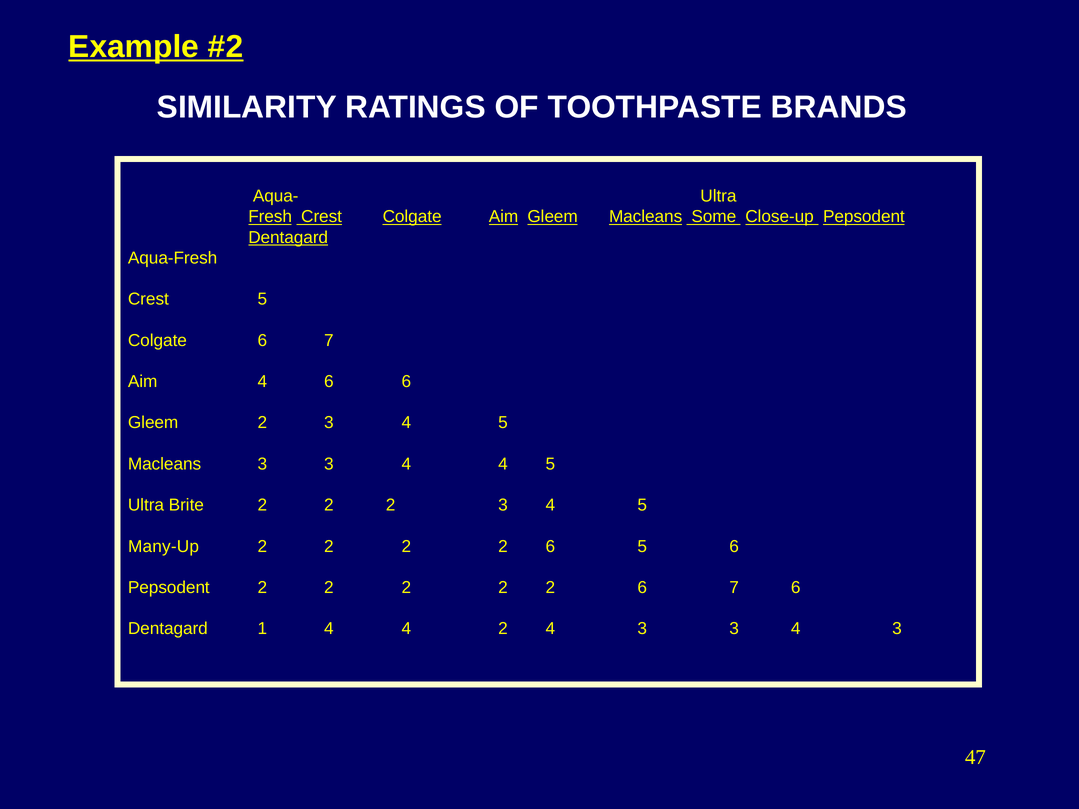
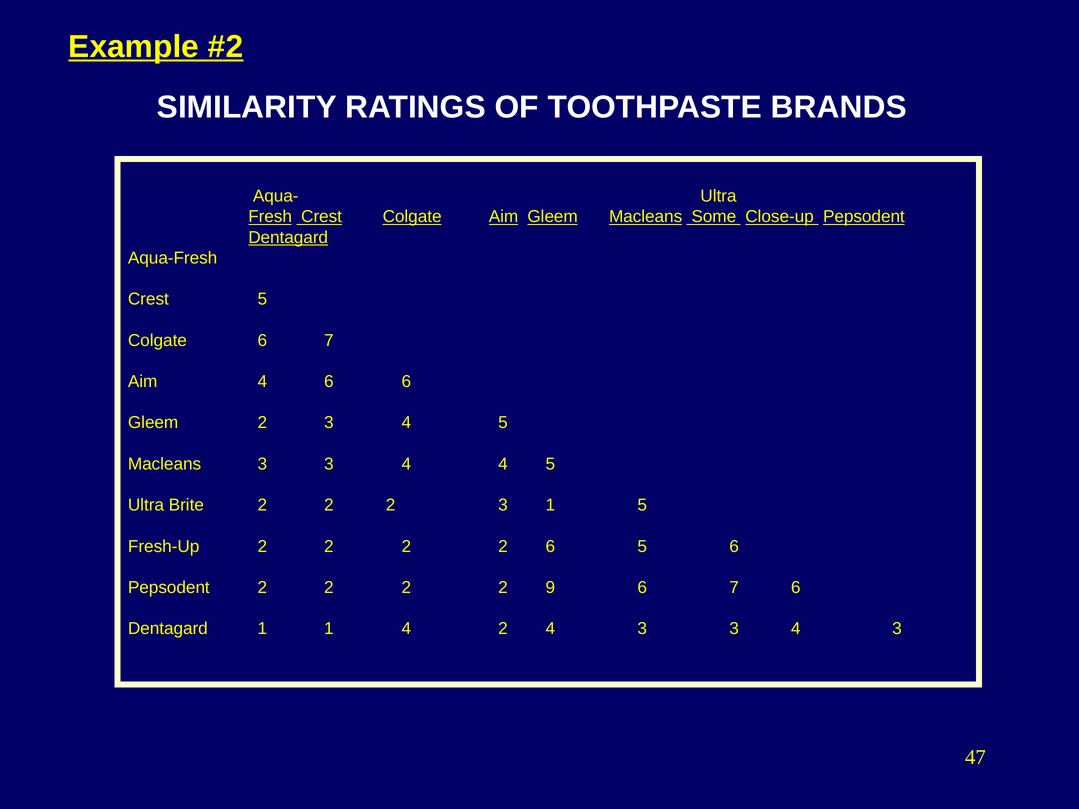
2 2 3 4: 4 -> 1 (550, 505)
Many-Up: Many-Up -> Fresh-Up (164, 547)
2: 2 -> 9 (550, 588)
1 4: 4 -> 1 (329, 629)
